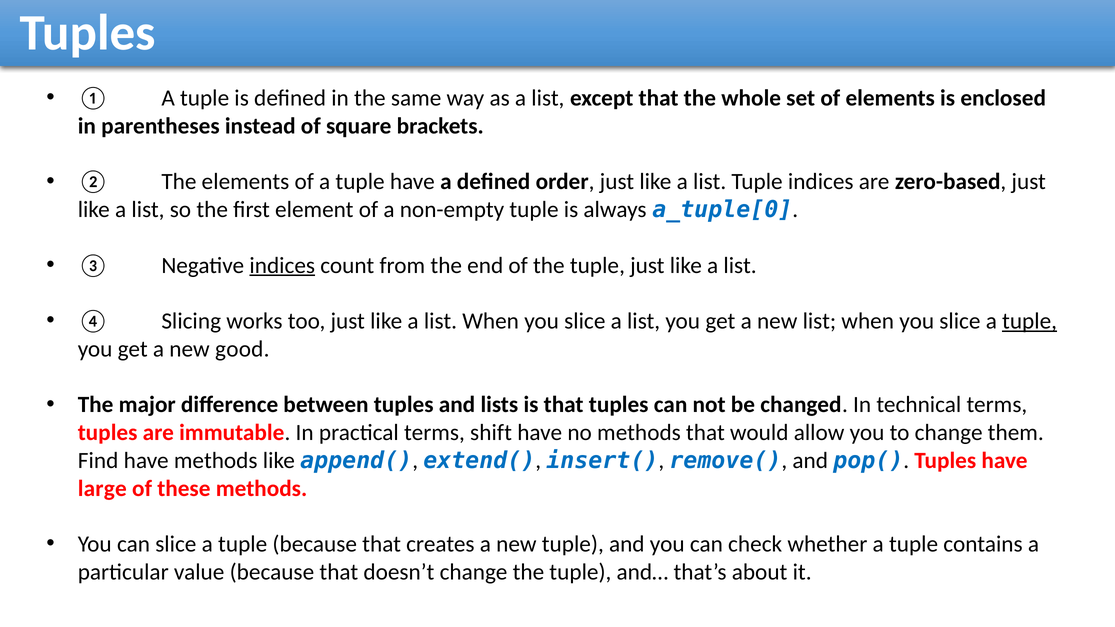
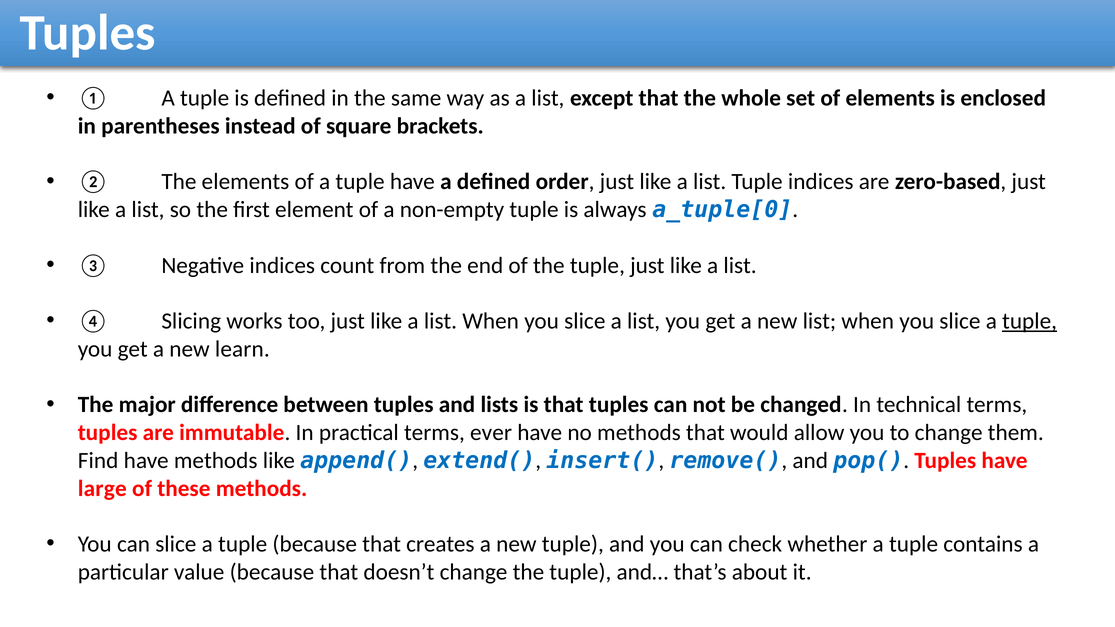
indices underline: present -> none (282, 265)
good: good -> learn (242, 349)
shift: shift -> ever (491, 433)
